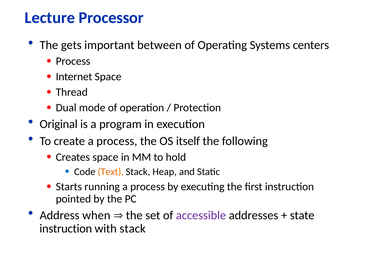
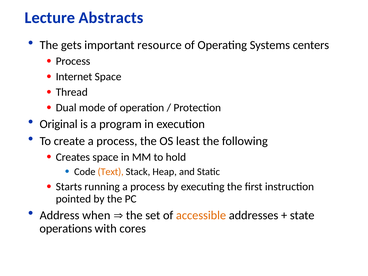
Processor: Processor -> Abstracts (111, 18)
between: between -> resource (159, 45)
itself: itself -> least (188, 141)
accessible colour: purple -> orange (201, 215)
instruction: instruction -> operations (66, 229)
with stack: stack -> cores (133, 229)
